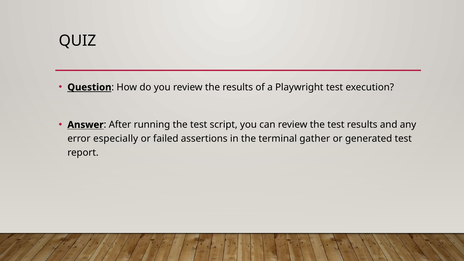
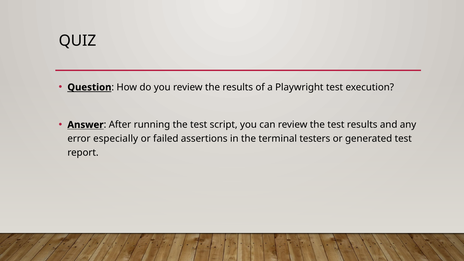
gather: gather -> testers (315, 139)
